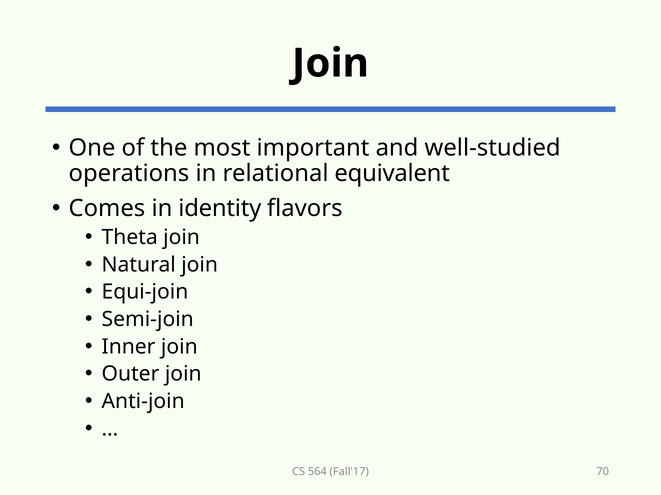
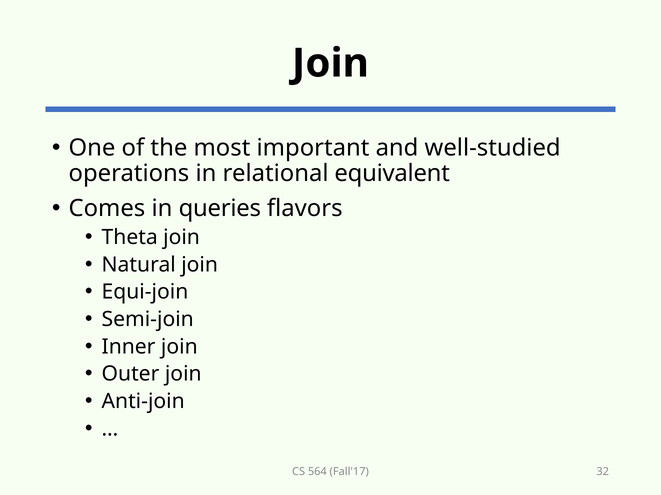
identity: identity -> queries (220, 209)
70: 70 -> 32 (603, 473)
